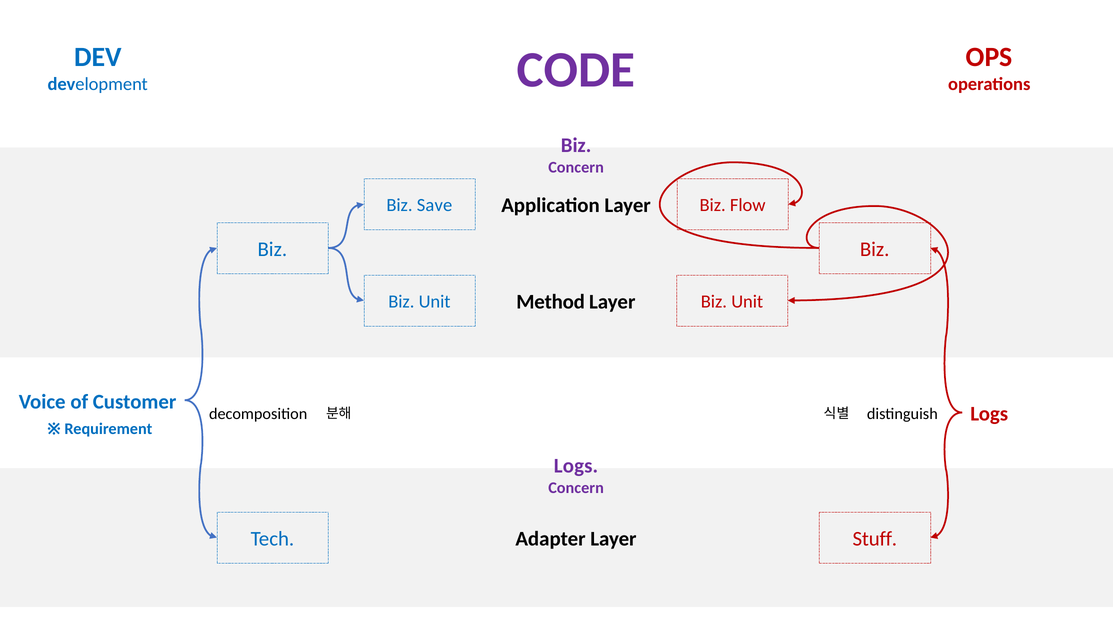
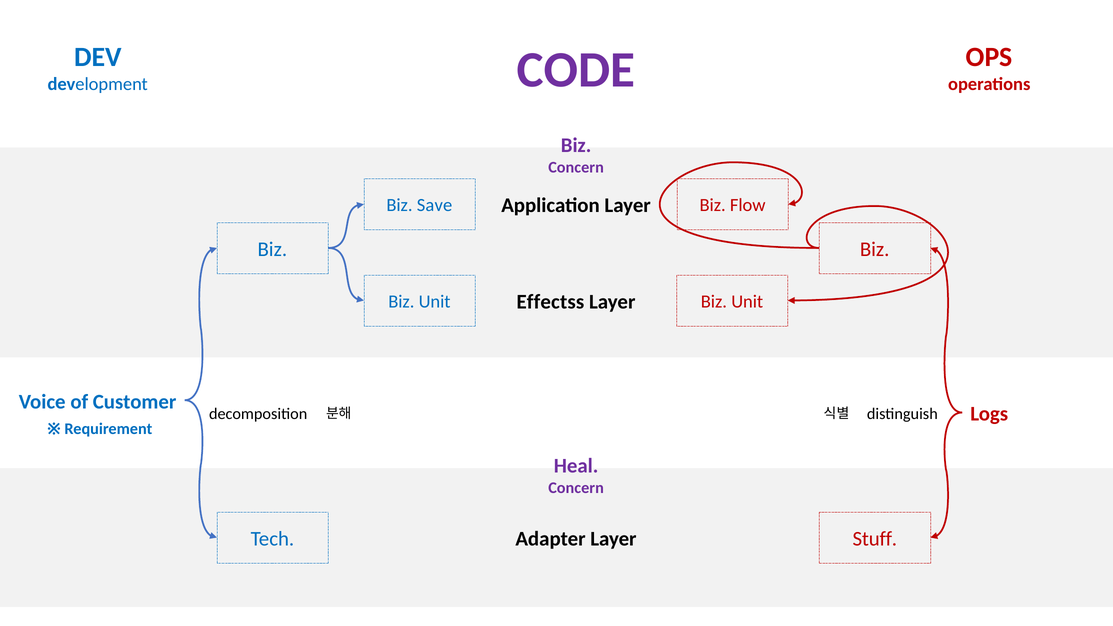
Method: Method -> Effectss (550, 302)
Logs: Logs -> Heal (576, 466)
